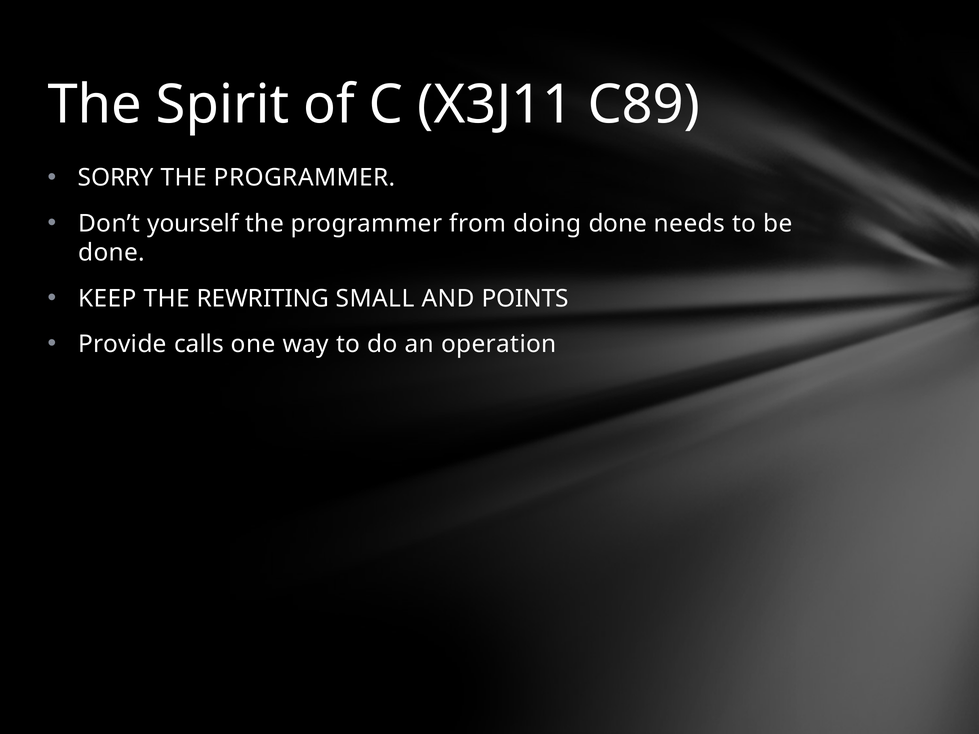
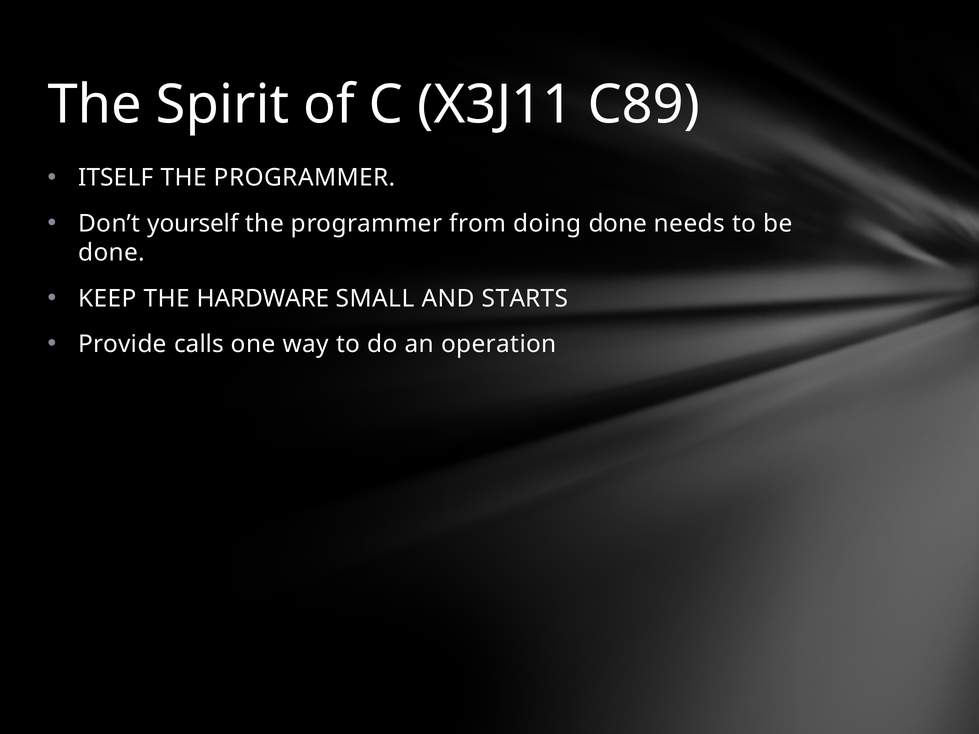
SORRY: SORRY -> ITSELF (116, 178)
REWRITING: REWRITING -> HARDWARE (263, 299)
POINTS: POINTS -> STARTS (525, 299)
